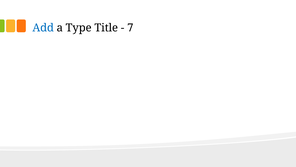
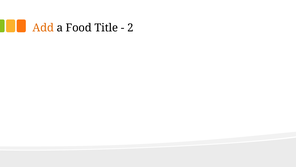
Add colour: blue -> orange (43, 28)
Type: Type -> Food (79, 28)
7: 7 -> 2 (130, 28)
